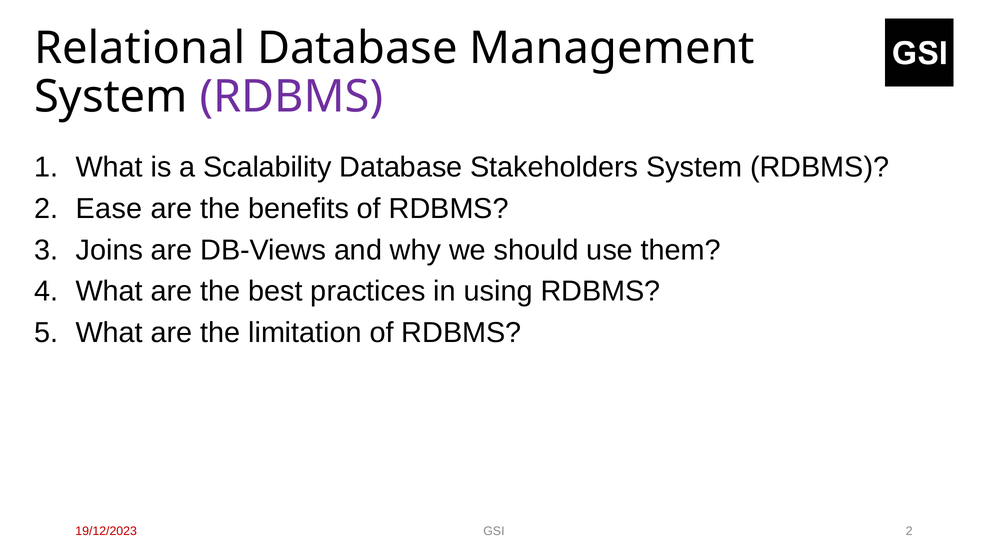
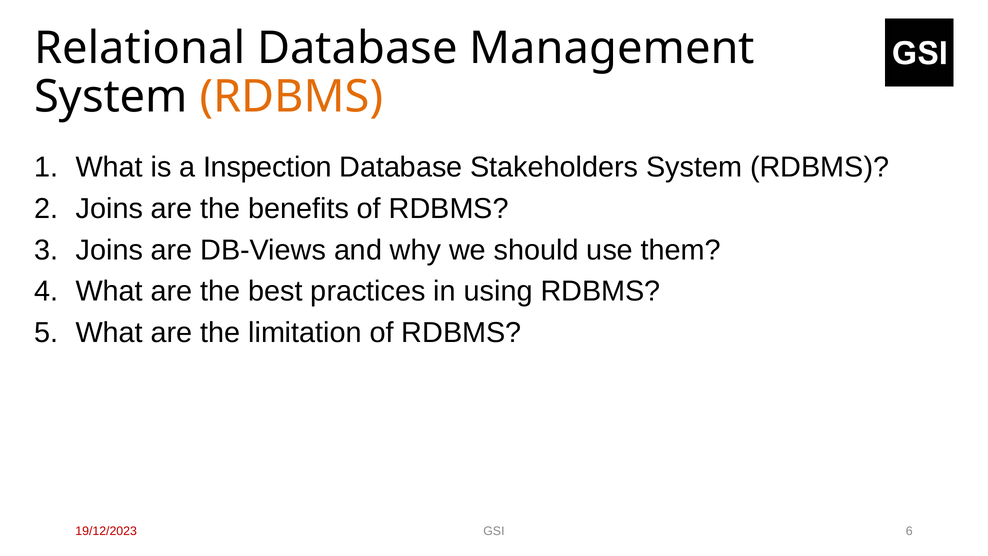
RDBMS colour: purple -> orange (291, 97)
Scalability: Scalability -> Inspection (268, 167)
Ease: Ease -> Joins (109, 208)
GSI 2: 2 -> 6 (909, 531)
